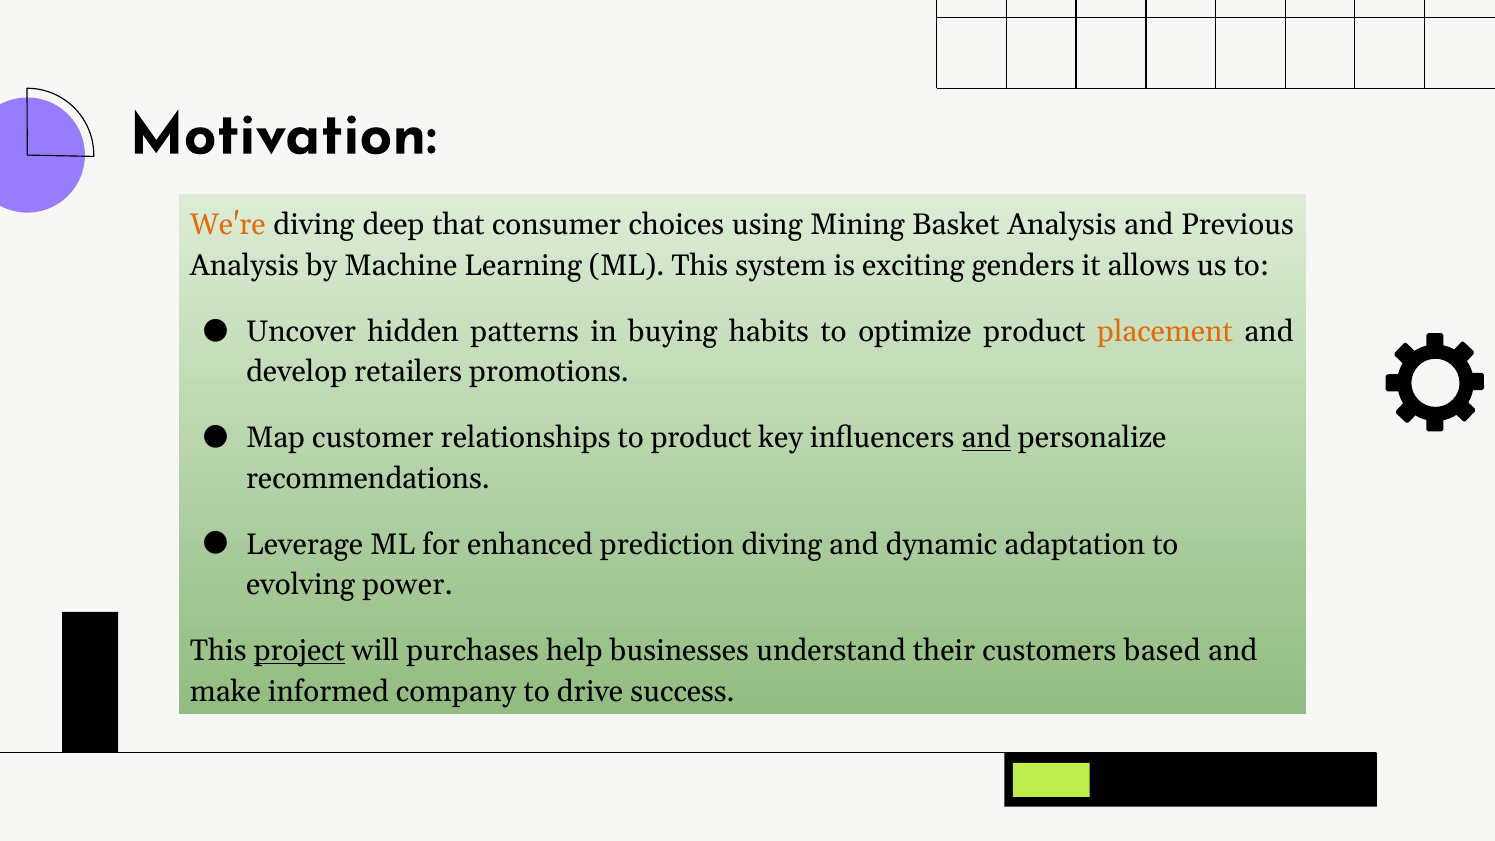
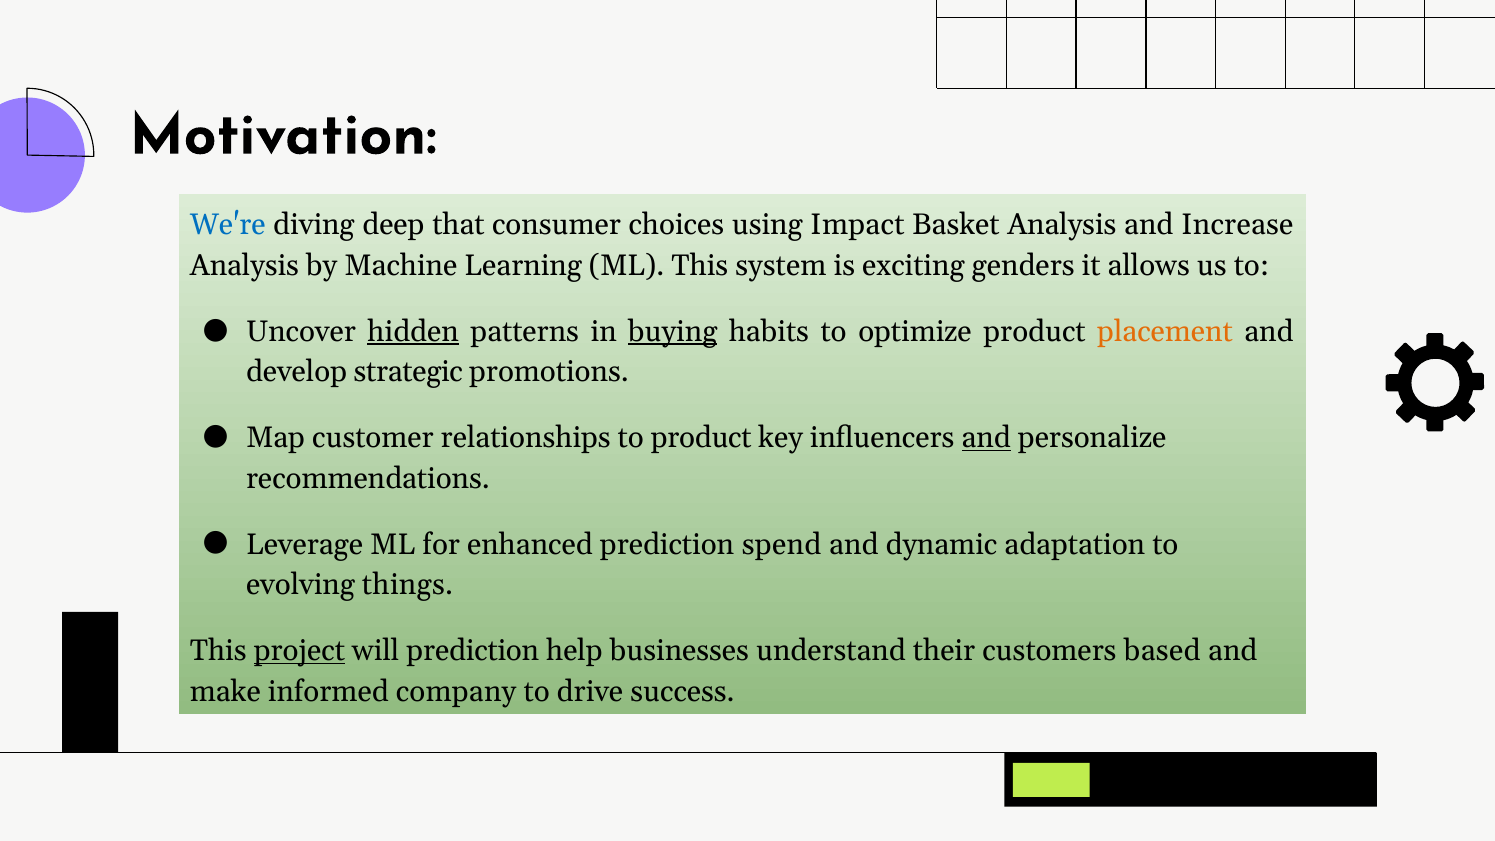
We're colour: orange -> blue (228, 225)
Mining: Mining -> Impact (857, 225)
Previous: Previous -> Increase (1237, 225)
hidden underline: none -> present (413, 331)
buying underline: none -> present (673, 331)
retailers: retailers -> strategic (408, 372)
prediction diving: diving -> spend (782, 544)
power: power -> things (408, 585)
will purchases: purchases -> prediction (473, 651)
